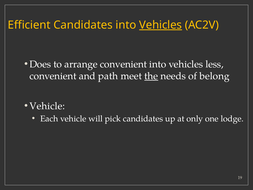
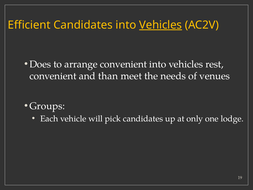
less: less -> rest (214, 64)
path: path -> than (108, 76)
the underline: present -> none (151, 76)
belong: belong -> venues (215, 76)
Vehicle: Vehicle -> Groups (47, 106)
